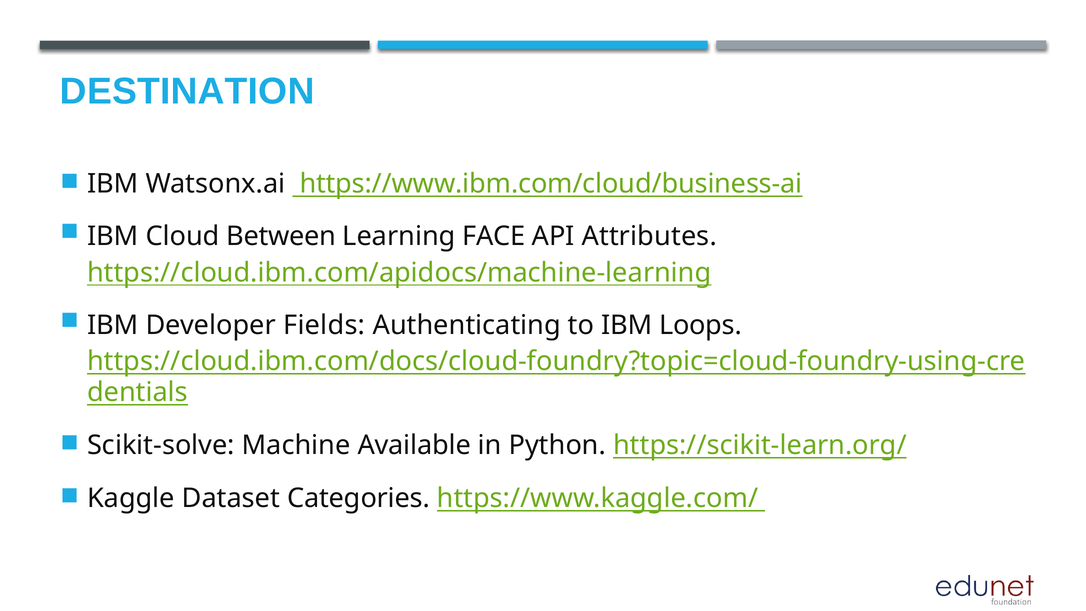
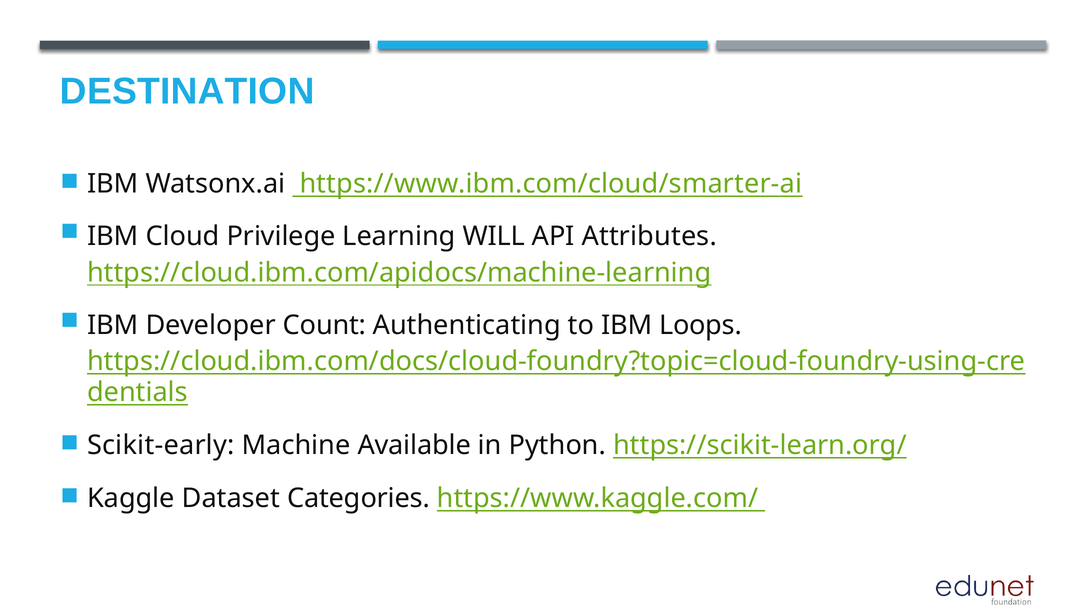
https://www.ibm.com/cloud/business-ai: https://www.ibm.com/cloud/business-ai -> https://www.ibm.com/cloud/smarter-ai (551, 184)
Between: Between -> Privilege (281, 236)
FACE: FACE -> WILL (494, 236)
Fields: Fields -> Count (324, 325)
Scikit-solve: Scikit-solve -> Scikit-early (161, 445)
